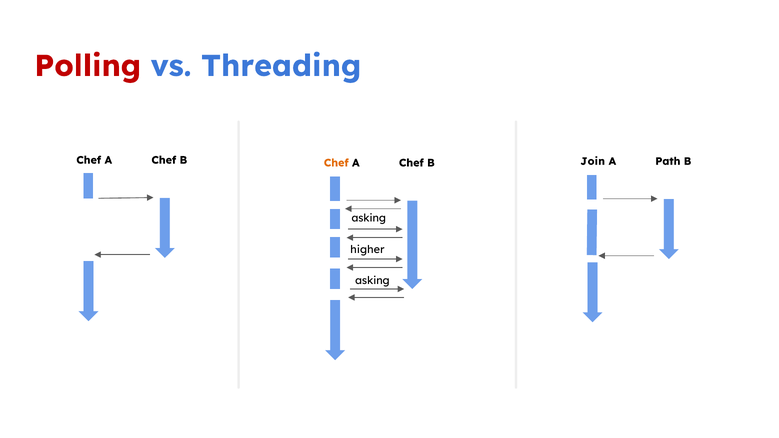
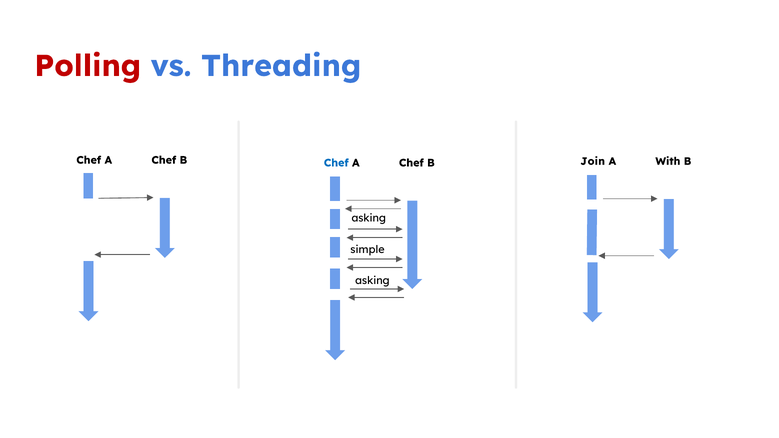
Path: Path -> With (668, 161)
Chef colour: orange -> blue (336, 163)
higher: higher -> simple (367, 250)
